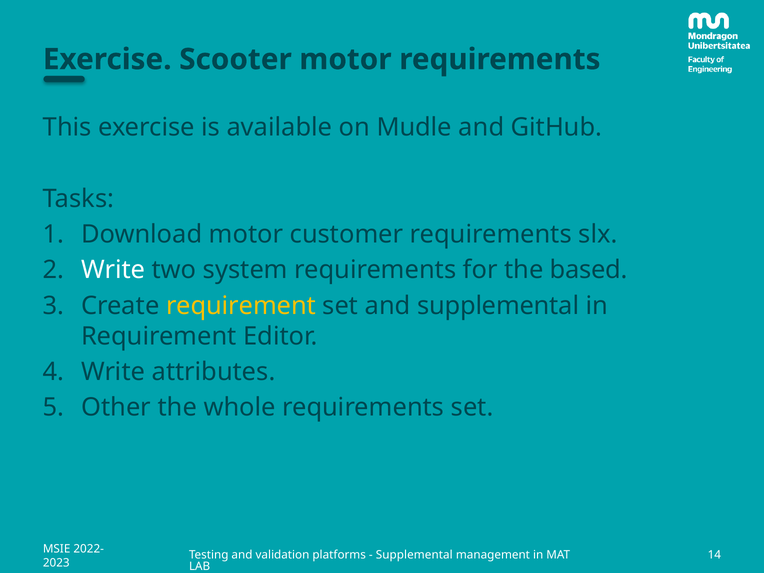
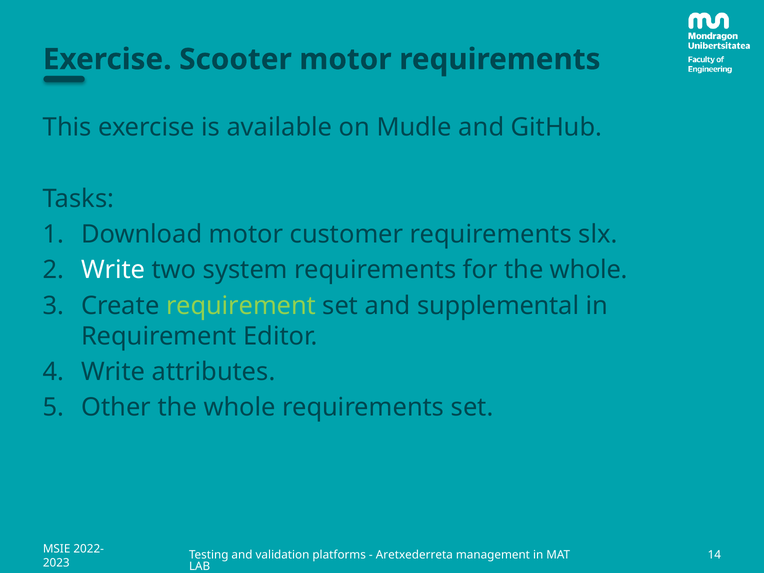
for the based: based -> whole (589, 270)
requirement colour: yellow -> light green (241, 306)
Supplemental: Supplemental -> Aretxederreta (414, 555)
